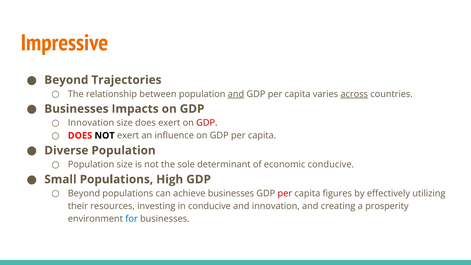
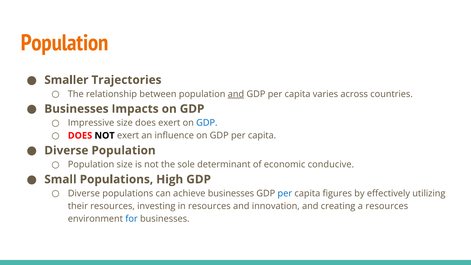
Impressive: Impressive -> Population (65, 43)
Beyond: Beyond -> Smaller (66, 80)
across underline: present -> none (354, 94)
Innovation: Innovation -> Impressive (91, 123)
GDP colour: red -> blue (207, 123)
Beyond: Beyond -> Diverse (84, 193)
per colour: red -> blue (285, 193)
in conducive: conducive -> resources (209, 206)
a prosperity: prosperity -> resources (387, 206)
